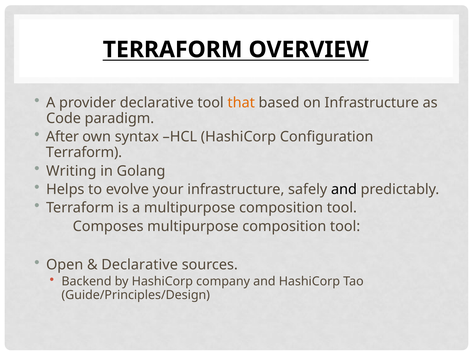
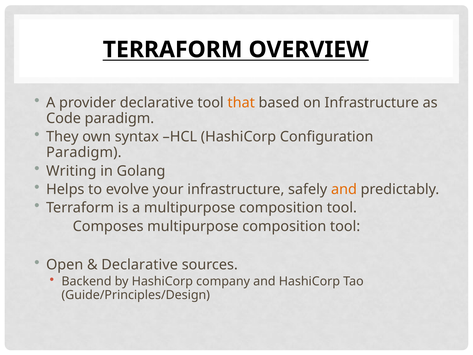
After: After -> They (62, 137)
Terraform: Terraform -> Paradigm (84, 152)
and colour: black -> orange (344, 189)
